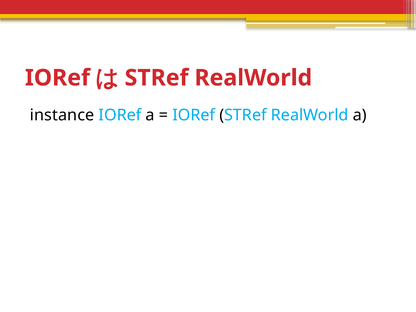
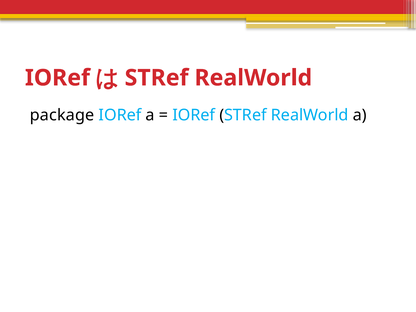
instance: instance -> package (62, 115)
